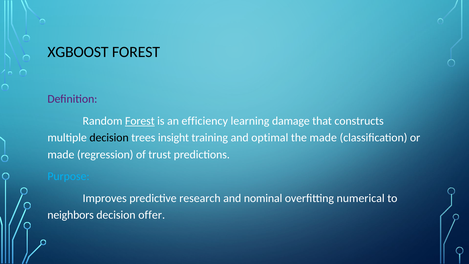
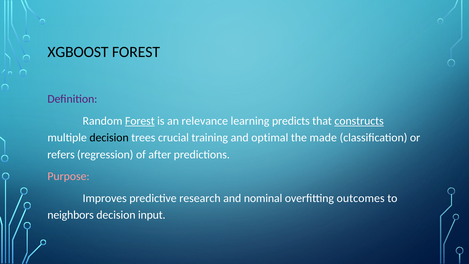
efficiency: efficiency -> relevance (205, 121)
damage: damage -> predicts (291, 121)
constructs underline: none -> present (359, 121)
insight: insight -> crucial (173, 138)
made: made -> refers (61, 154)
trust: trust -> after (160, 154)
Purpose colour: light blue -> pink (69, 176)
numerical: numerical -> outcomes (361, 198)
offer: offer -> input (152, 215)
